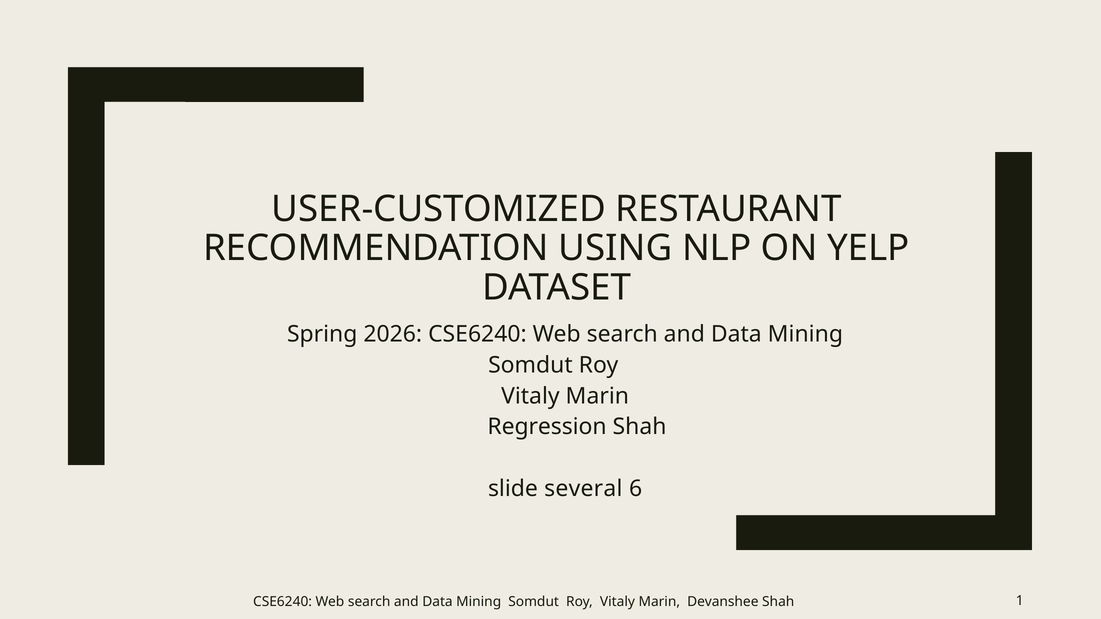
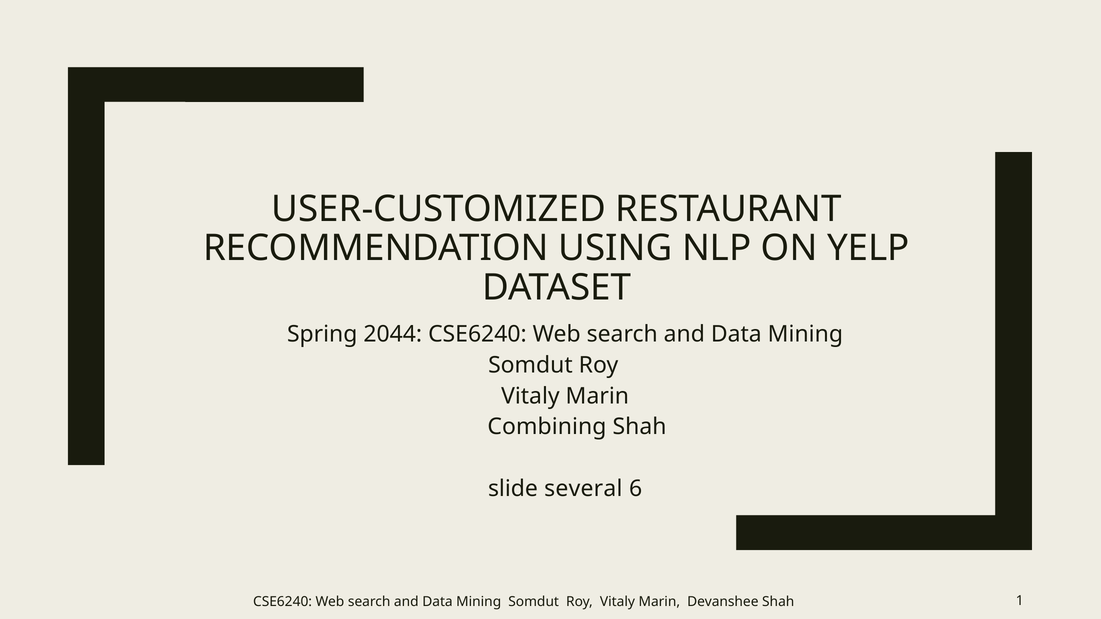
2026: 2026 -> 2044 (393, 335)
Regression: Regression -> Combining (547, 427)
